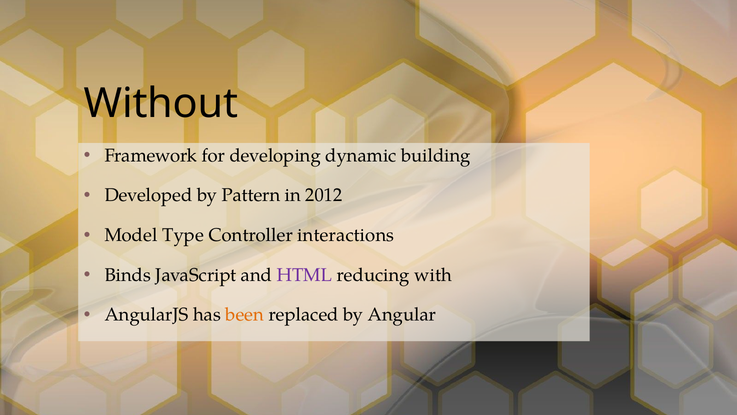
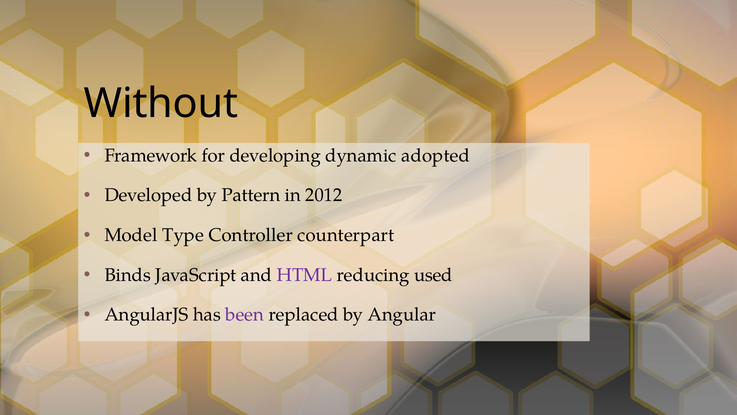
building: building -> adopted (436, 155)
interactions: interactions -> counterpart (346, 235)
with: with -> used (433, 275)
been colour: orange -> purple (245, 315)
